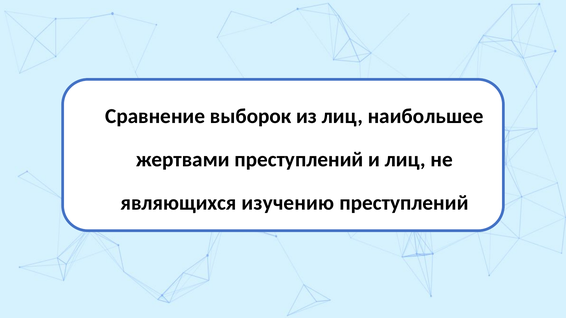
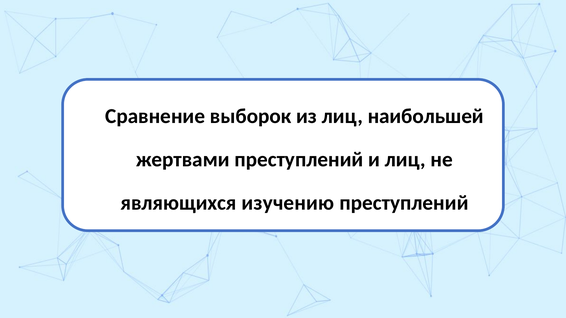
наибольшее: наибольшее -> наибольшей (426, 116)
